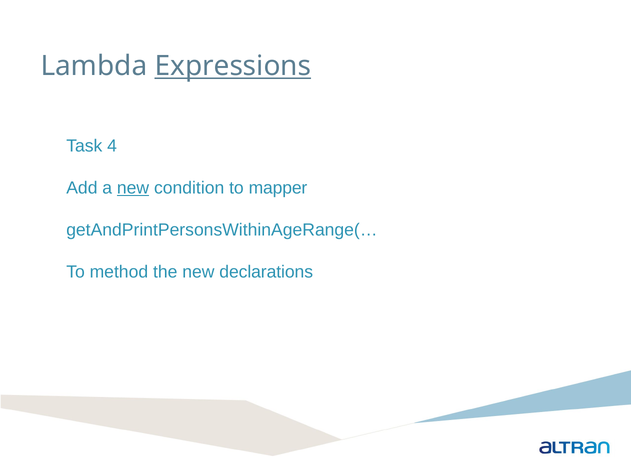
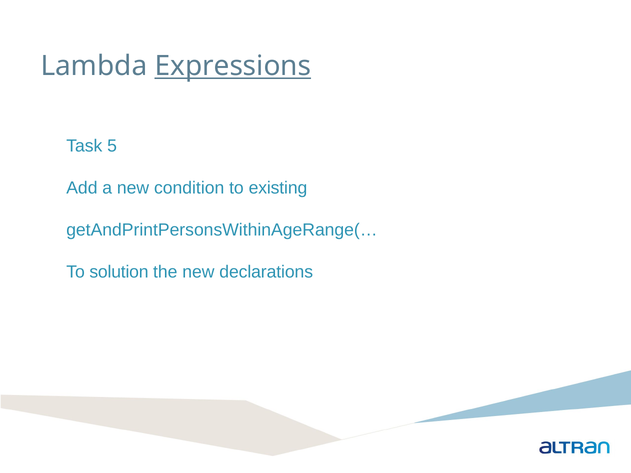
4: 4 -> 5 (112, 146)
new underline: present -> none (133, 188)
mapper: mapper -> existing (278, 188)
method: method -> solution (119, 272)
